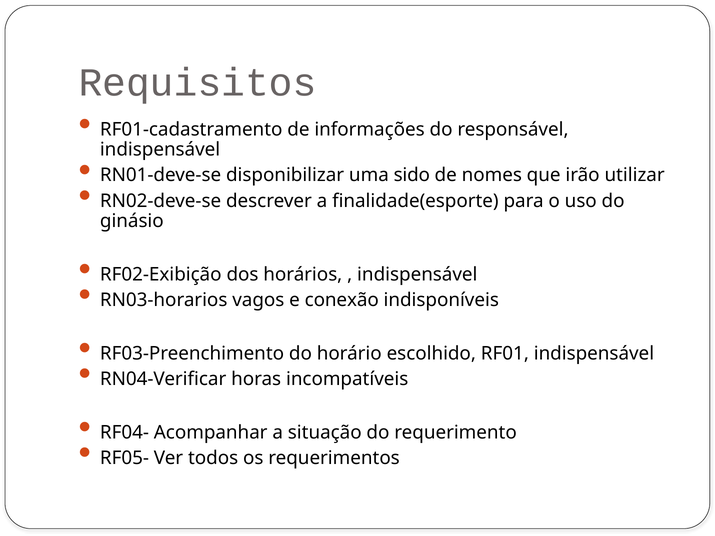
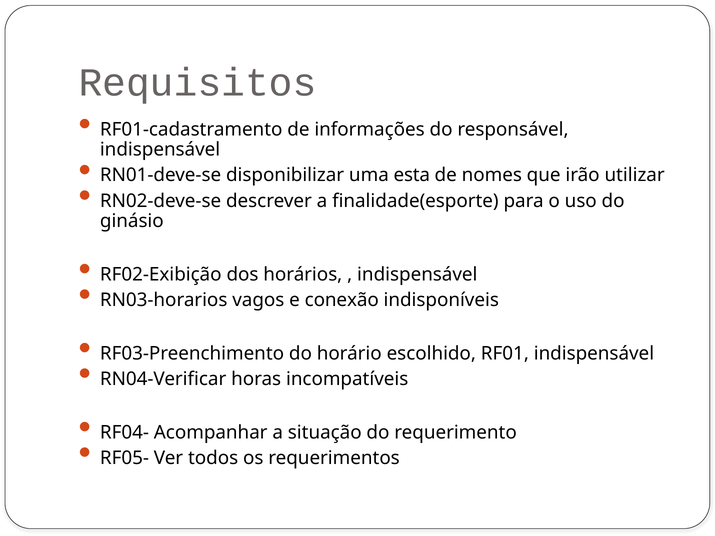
sido: sido -> esta (412, 175)
